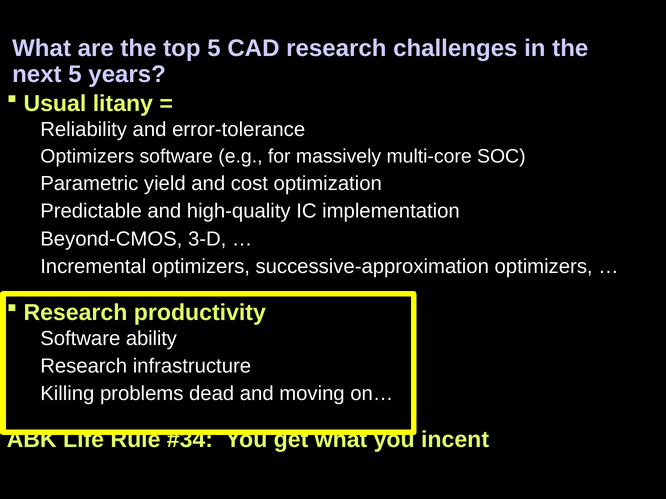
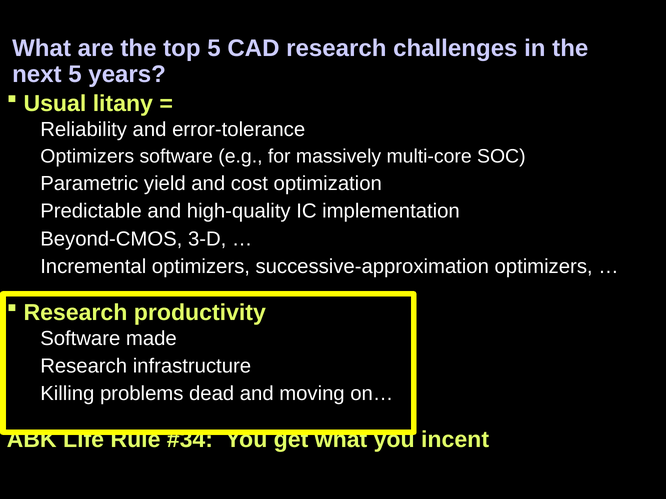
ability: ability -> made (151, 339)
